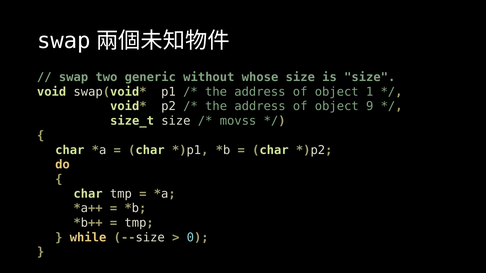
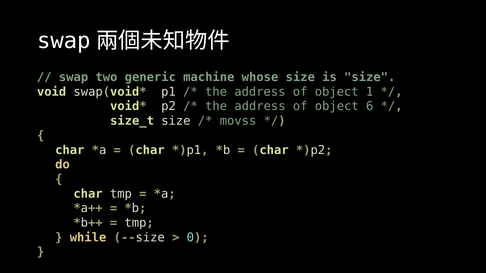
without: without -> machine (209, 77)
9: 9 -> 6 (370, 106)
